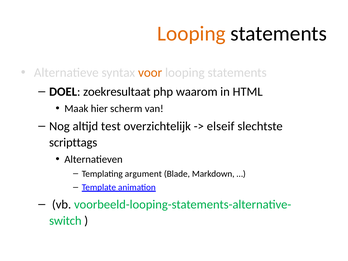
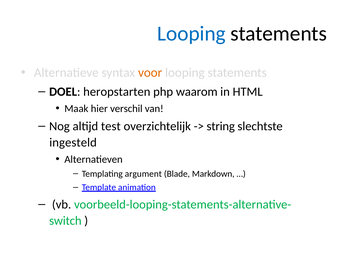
Looping colour: orange -> blue (191, 34)
zoekresultaat: zoekresultaat -> heropstarten (117, 92)
scherm: scherm -> verschil (126, 108)
elseif: elseif -> string (221, 126)
scripttags: scripttags -> ingesteld (73, 142)
